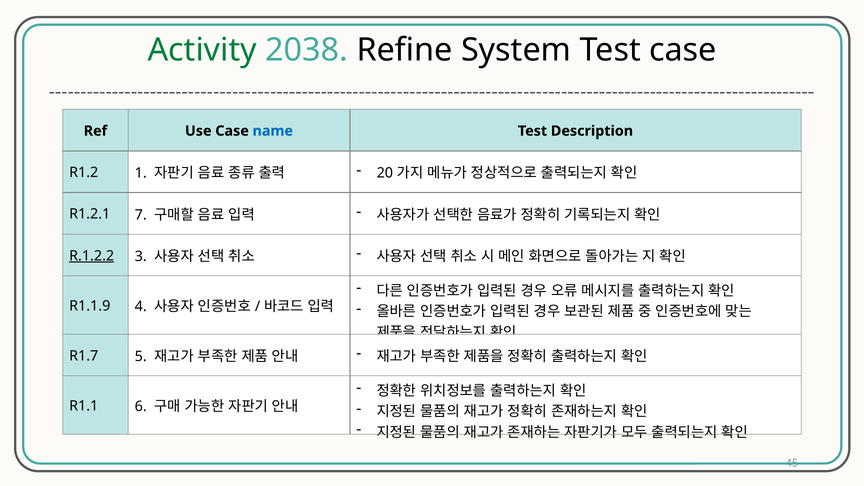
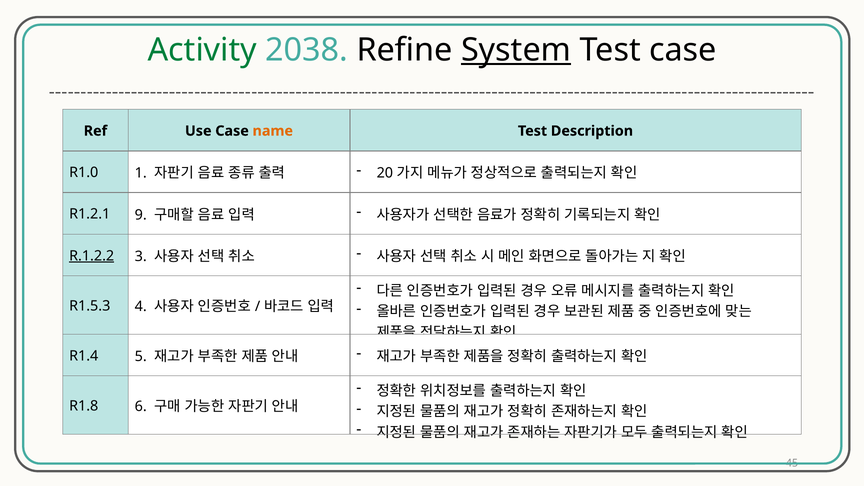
System underline: none -> present (516, 50)
name colour: blue -> orange (273, 131)
R1.2: R1.2 -> R1.0 (84, 173)
7: 7 -> 9 (141, 215)
R1.1.9: R1.1.9 -> R1.5.3 (90, 306)
R1.7: R1.7 -> R1.4 (84, 356)
R1.1: R1.1 -> R1.8 (84, 406)
